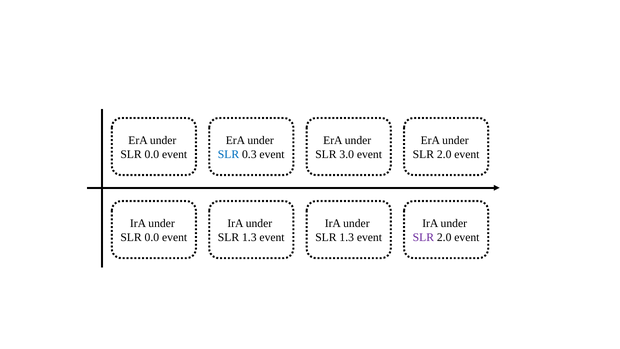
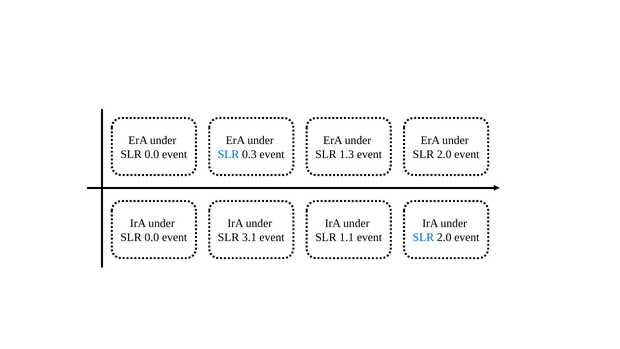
3.0: 3.0 -> 1.3 (347, 154)
1.3: 1.3 -> 3.1 (249, 237)
1.3: 1.3 -> 1.1 (347, 237)
SLR colour: purple -> blue (423, 237)
